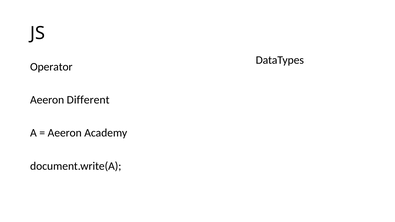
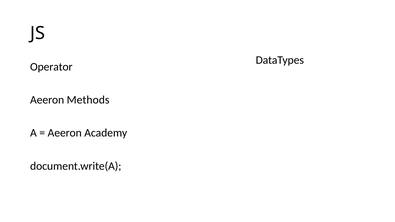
Different: Different -> Methods (88, 100)
